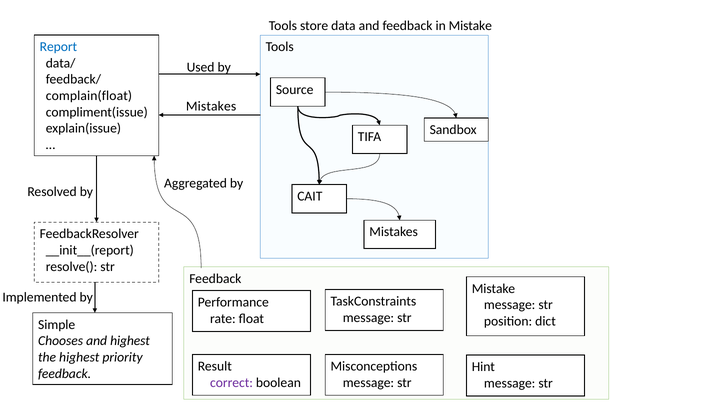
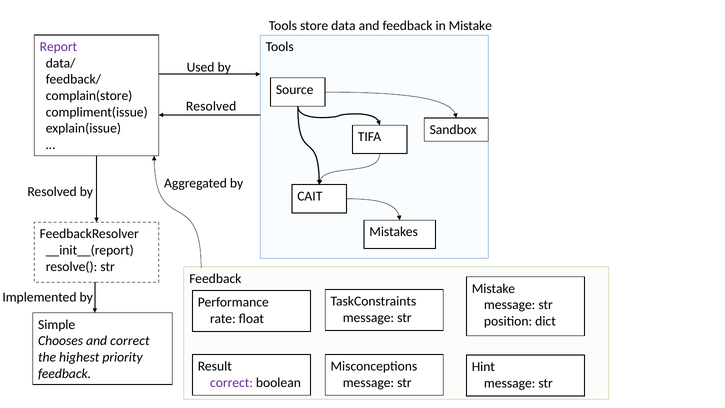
Report colour: blue -> purple (58, 47)
complain(float: complain(float -> complain(store (89, 96)
Mistakes: Mistakes -> Resolved (211, 106)
and highest: highest -> correct (130, 341)
